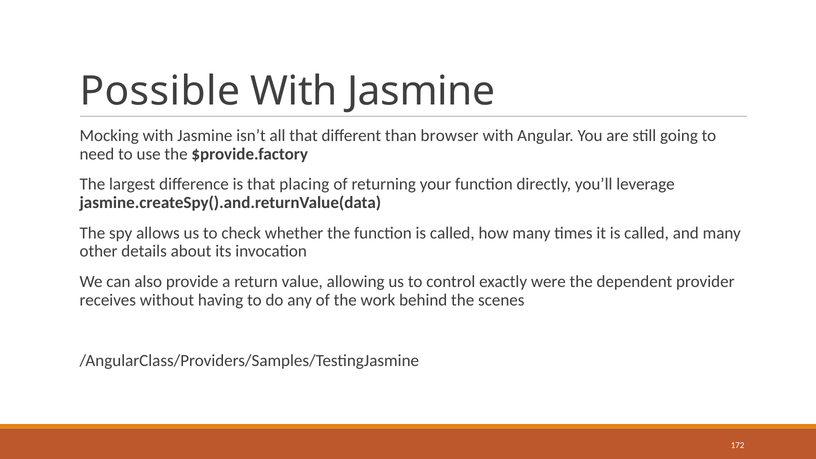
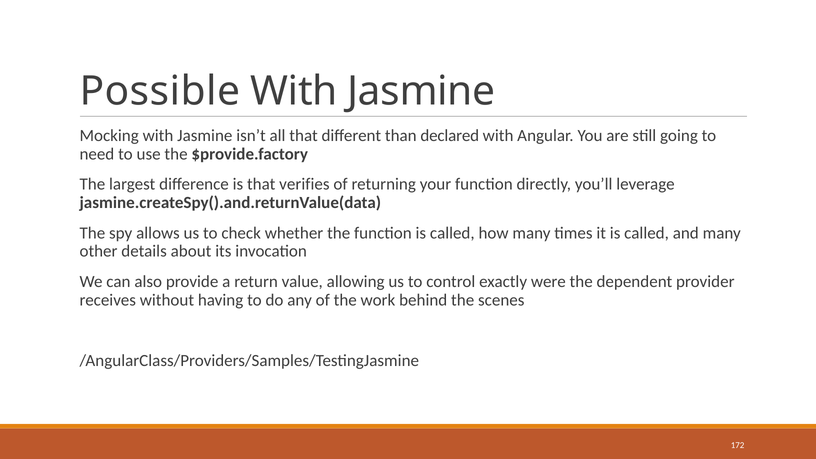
browser: browser -> declared (450, 136)
placing: placing -> verifies (304, 184)
